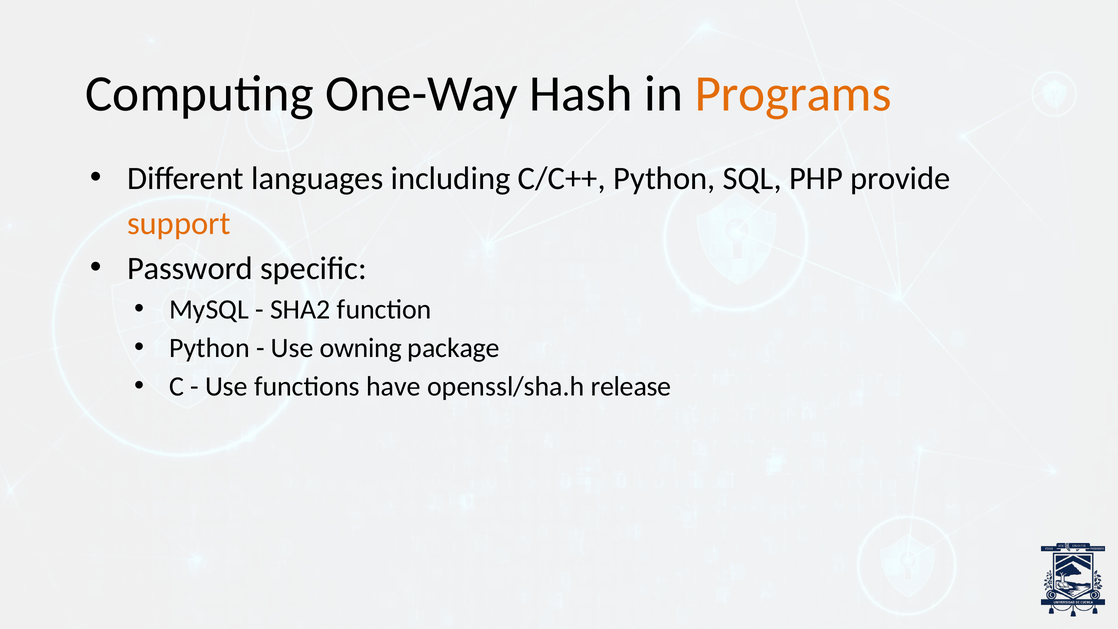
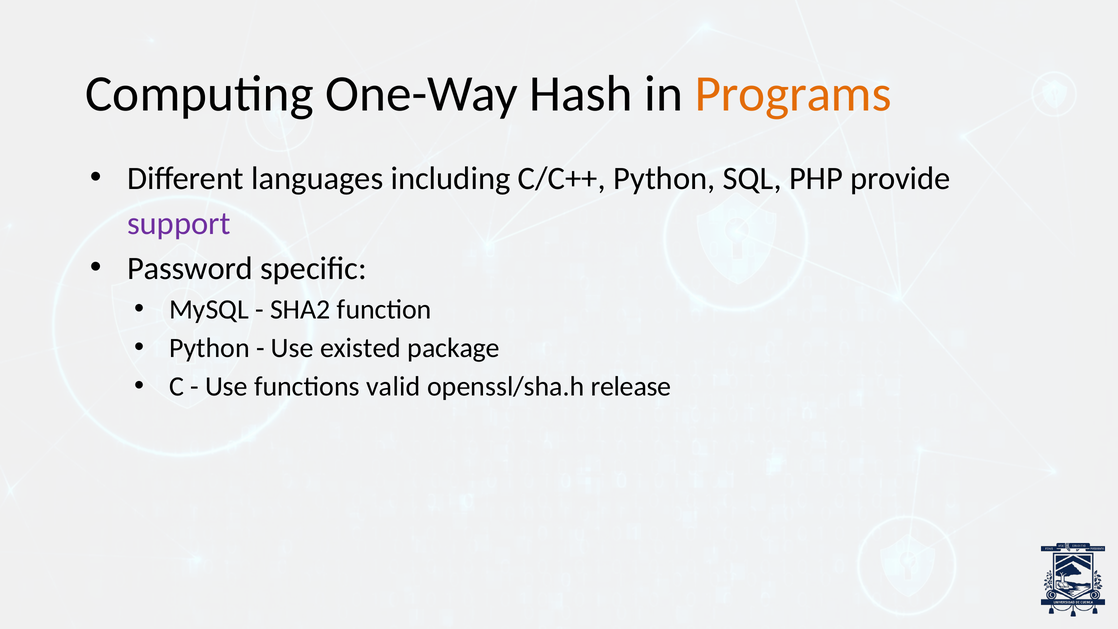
support colour: orange -> purple (179, 223)
owning: owning -> existed (361, 348)
have: have -> valid (393, 386)
